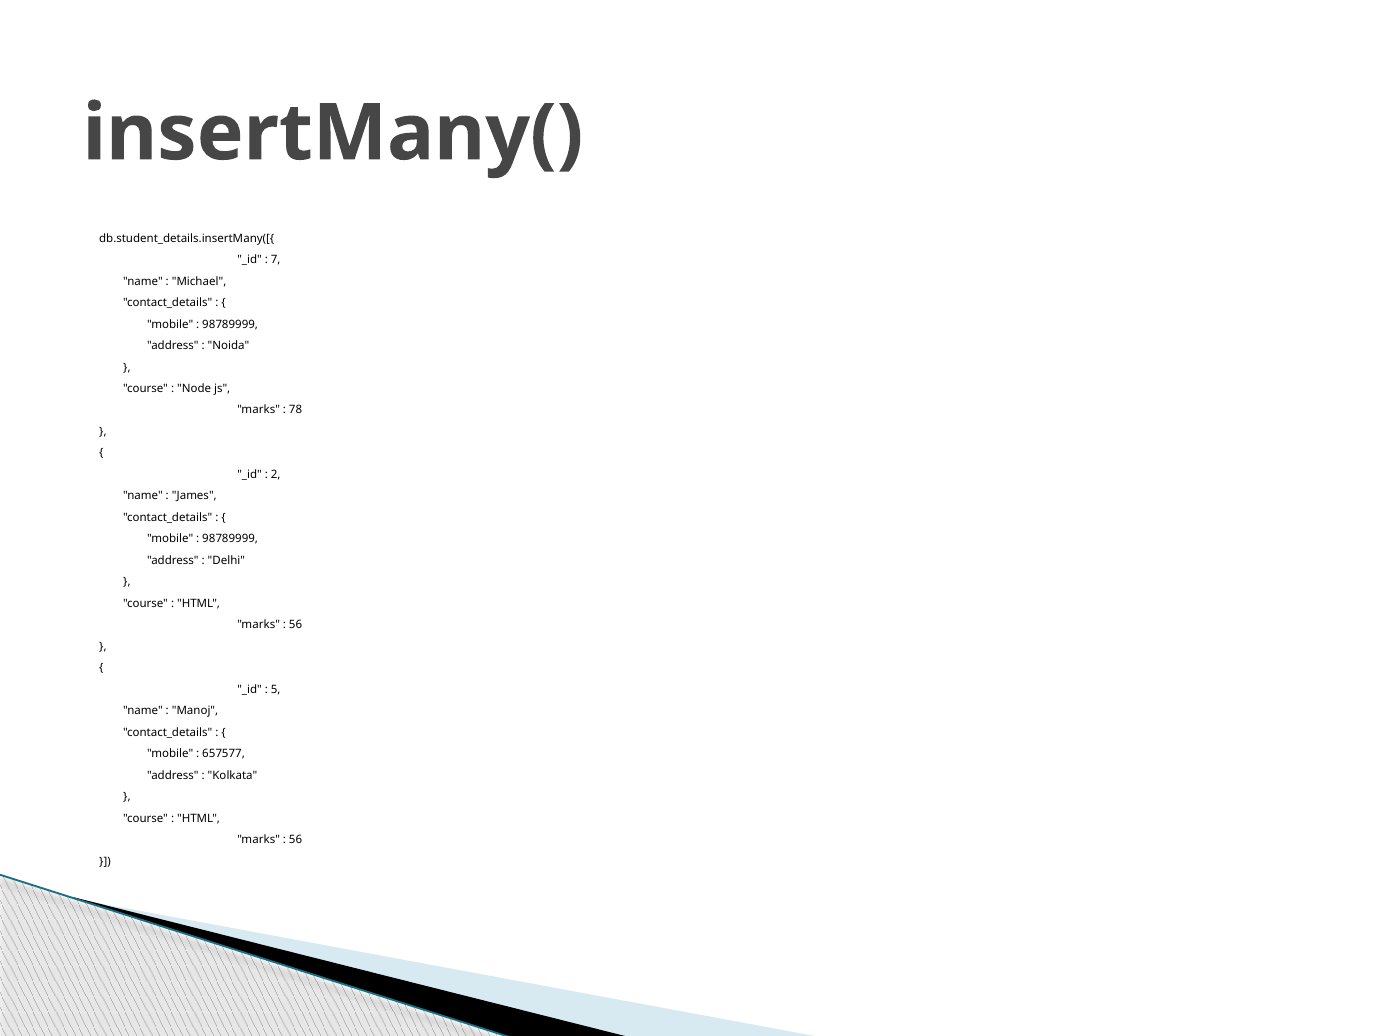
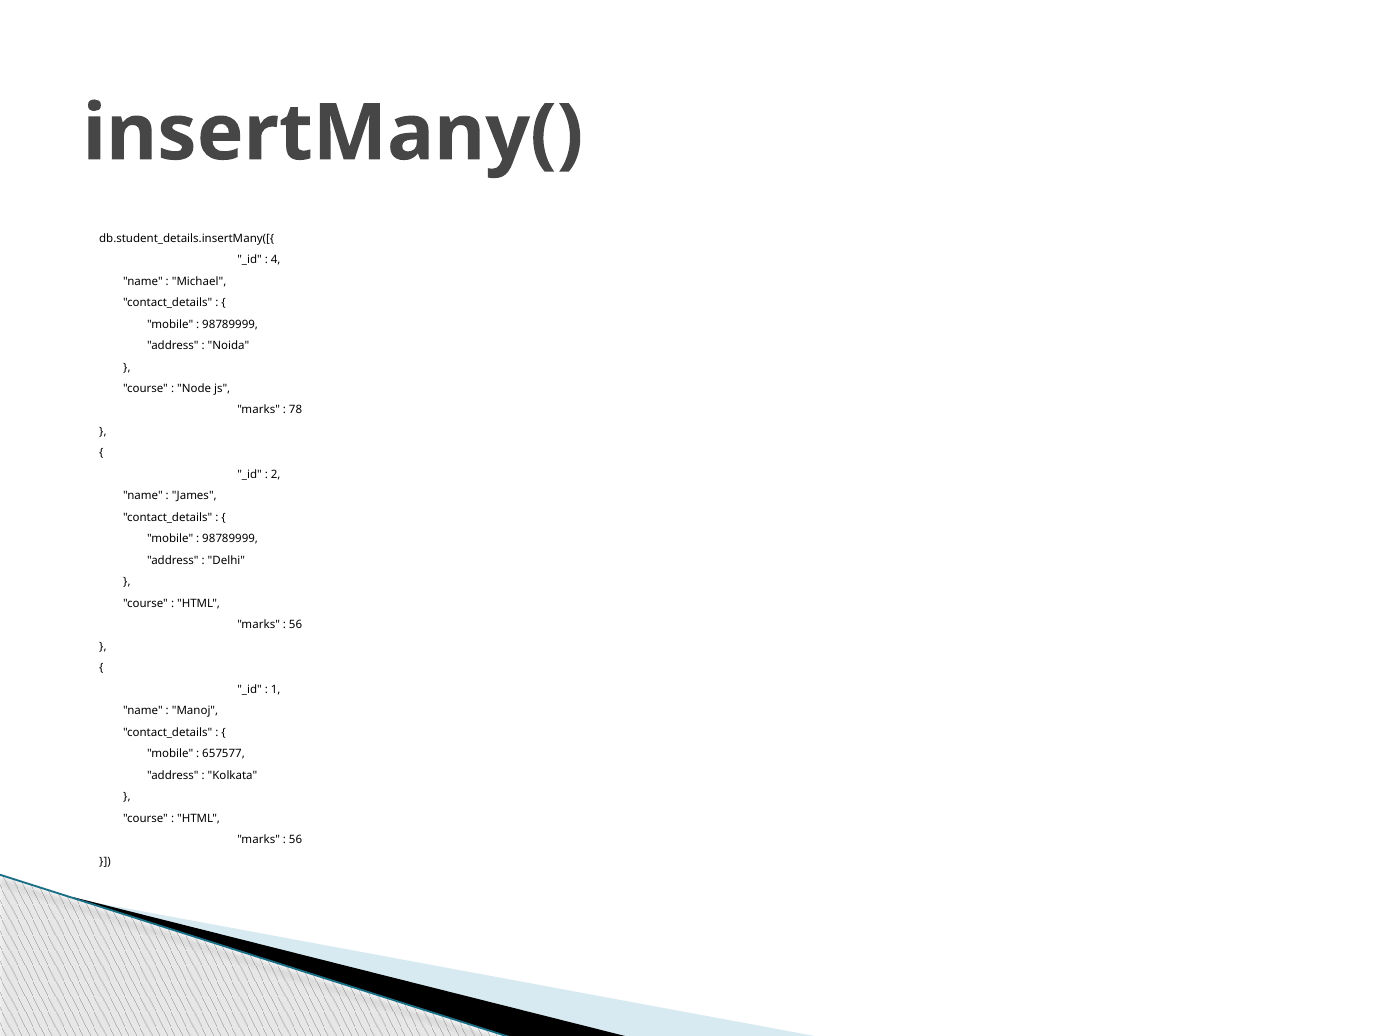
7: 7 -> 4 (276, 260)
5: 5 -> 1 (276, 689)
